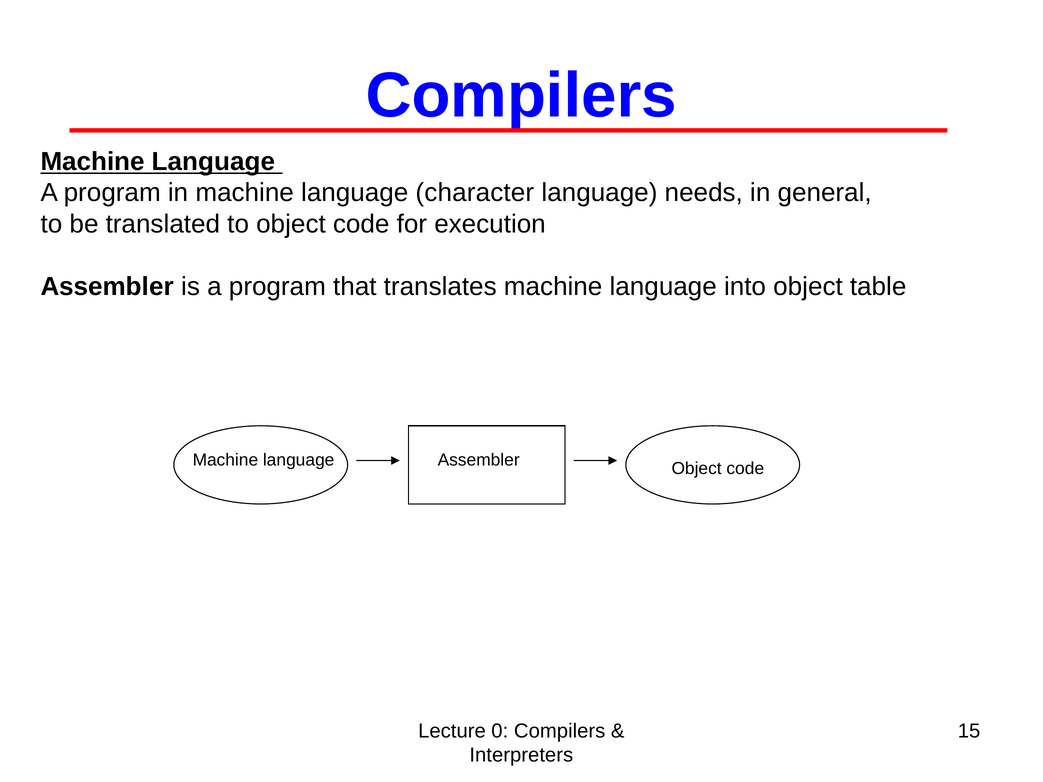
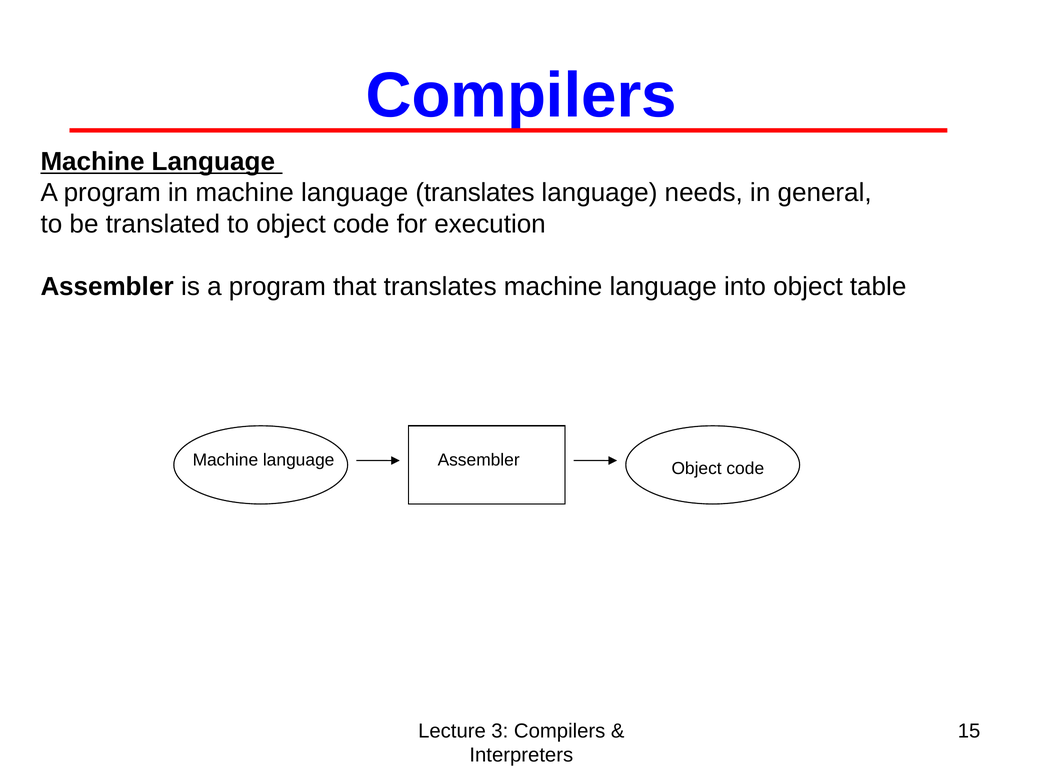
language character: character -> translates (475, 193)
0: 0 -> 3 (500, 731)
